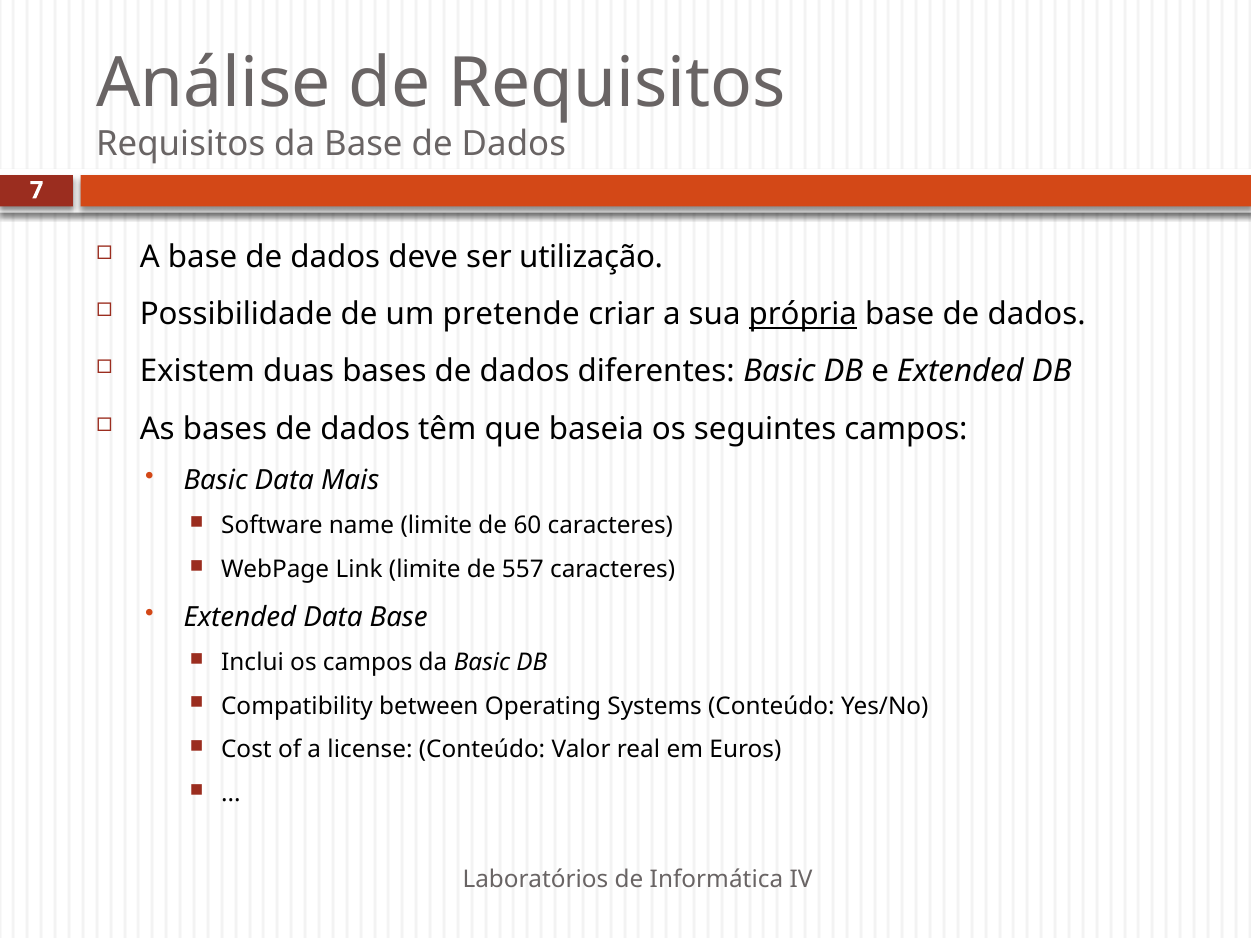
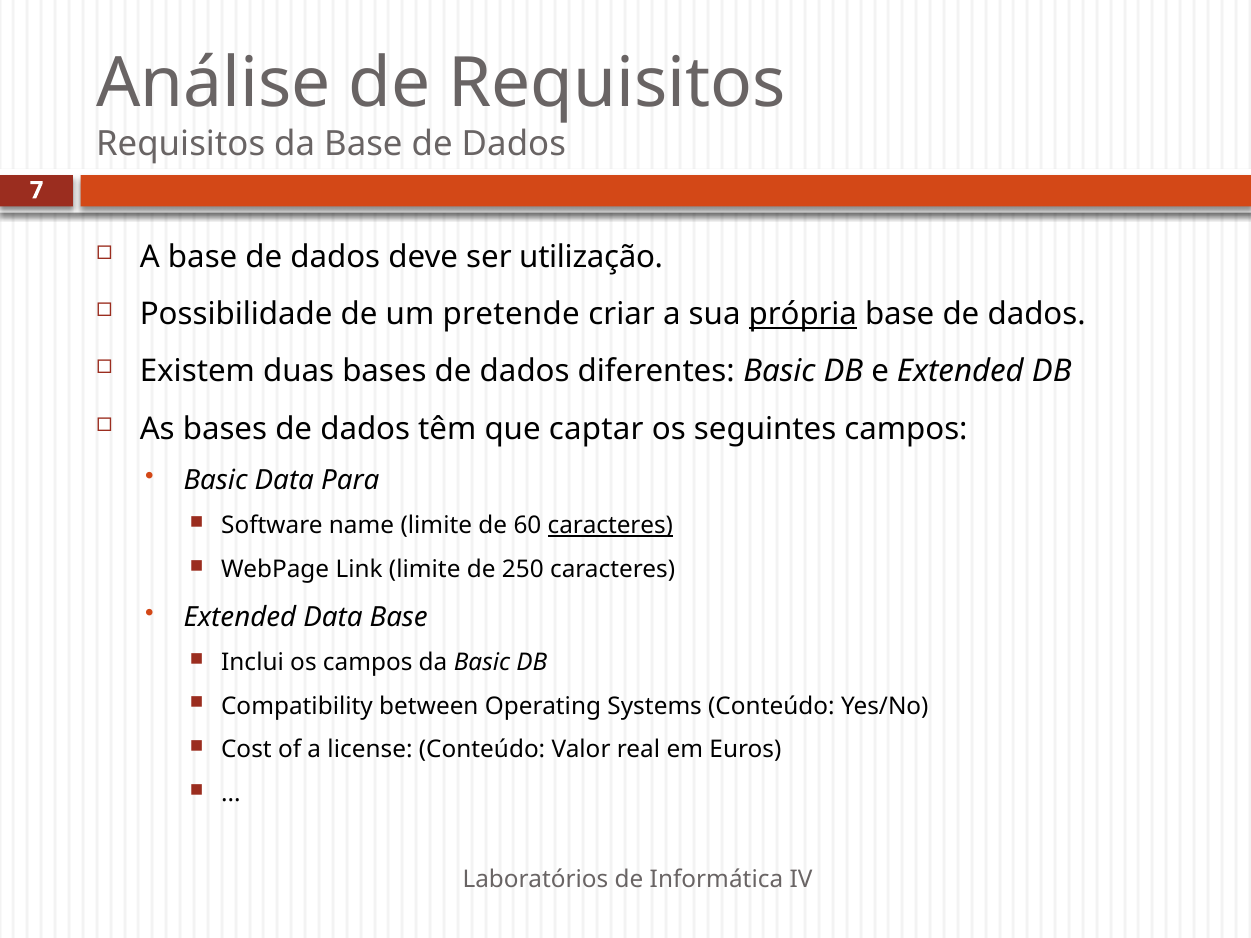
baseia: baseia -> captar (596, 429)
Mais: Mais -> Para (350, 480)
caracteres underline: none -> present (610, 526)
557: 557 -> 250 (523, 570)
